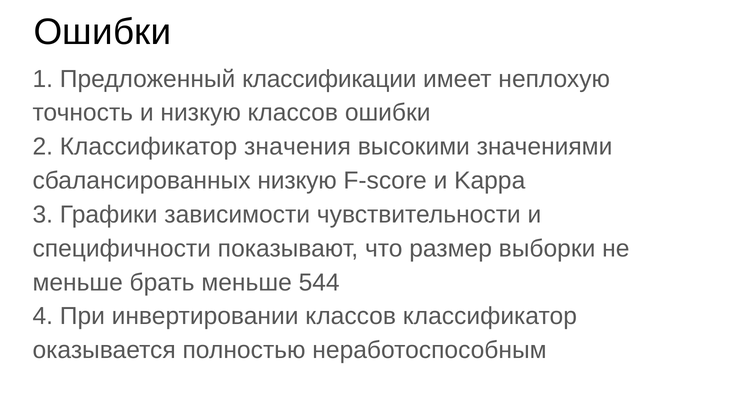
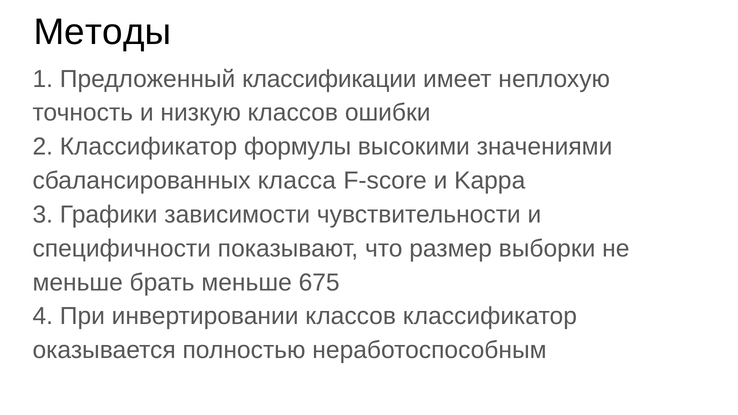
Ошибки: Ошибки -> Методы (102, 32)
значения: значения -> формулы (298, 147)
сбалансированных низкую: низкую -> класса (297, 181)
544: 544 -> 675 (319, 283)
